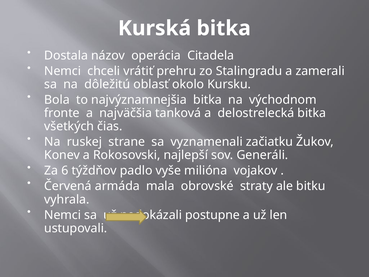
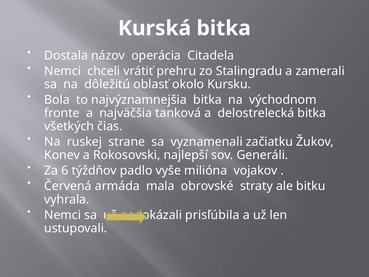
postupne: postupne -> prisľúbila (212, 215)
